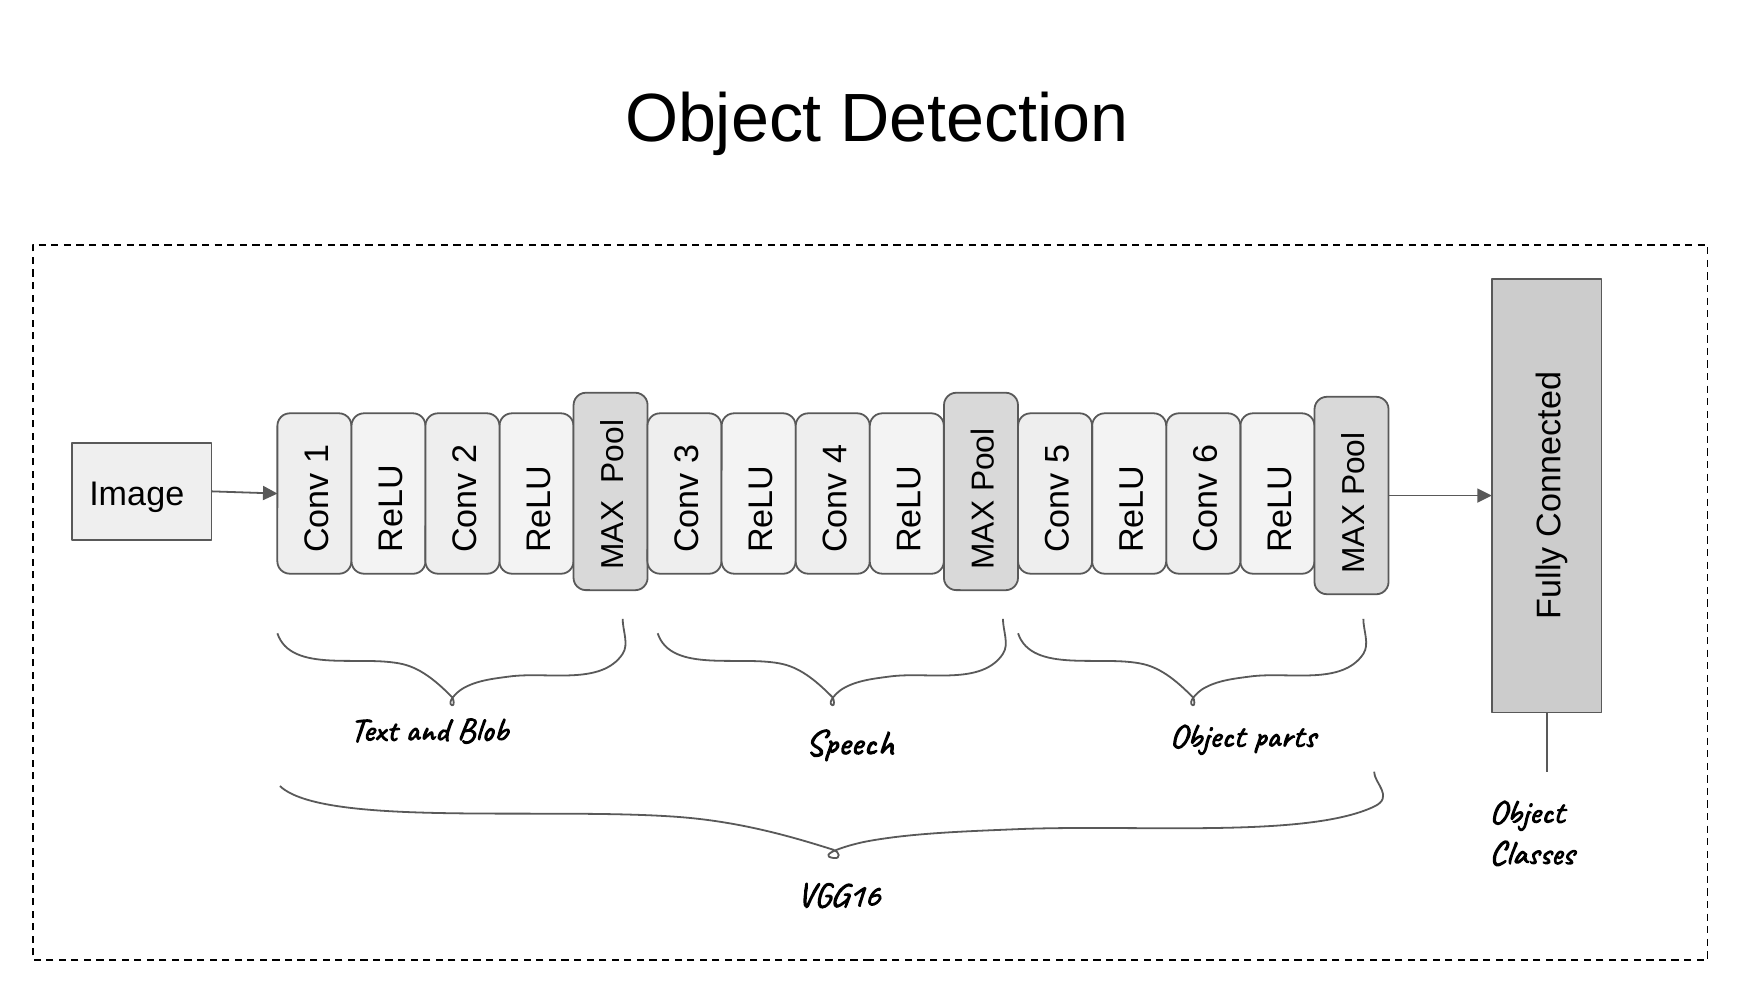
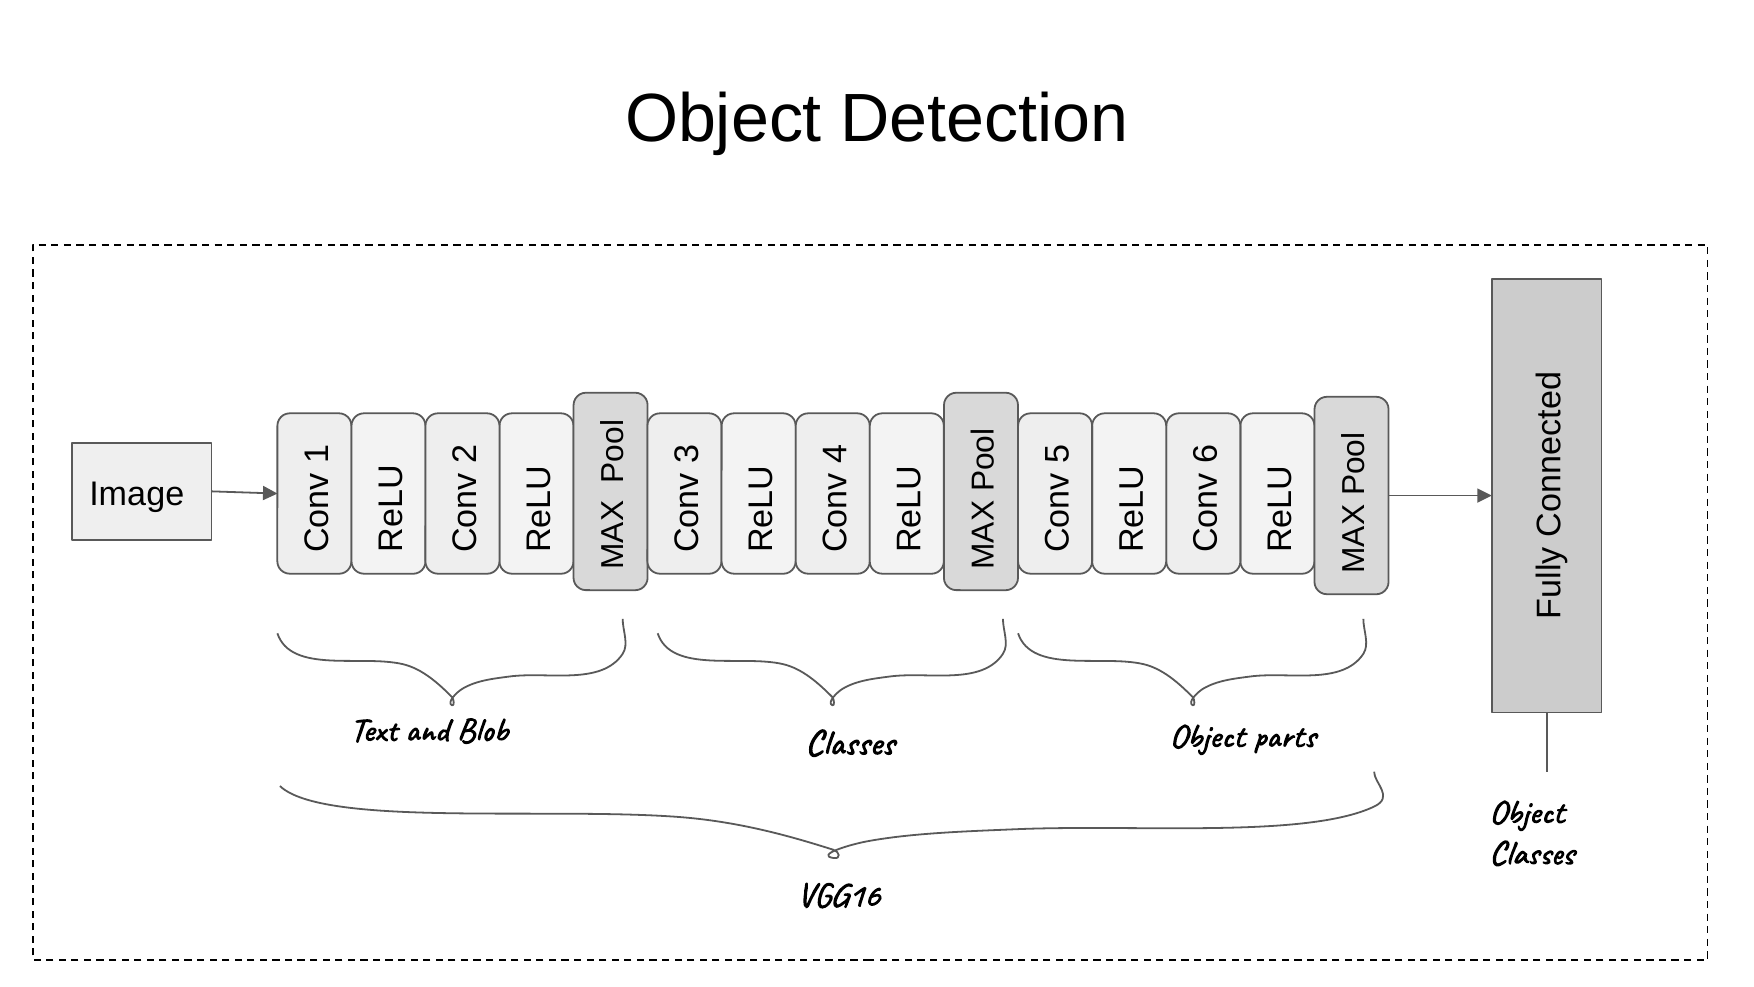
Blob Speech: Speech -> Classes (850, 743)
